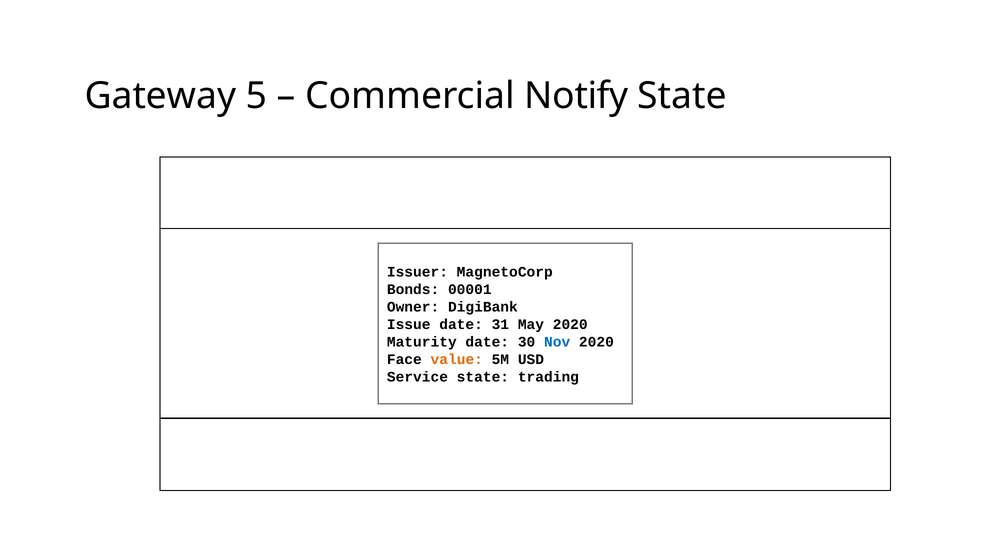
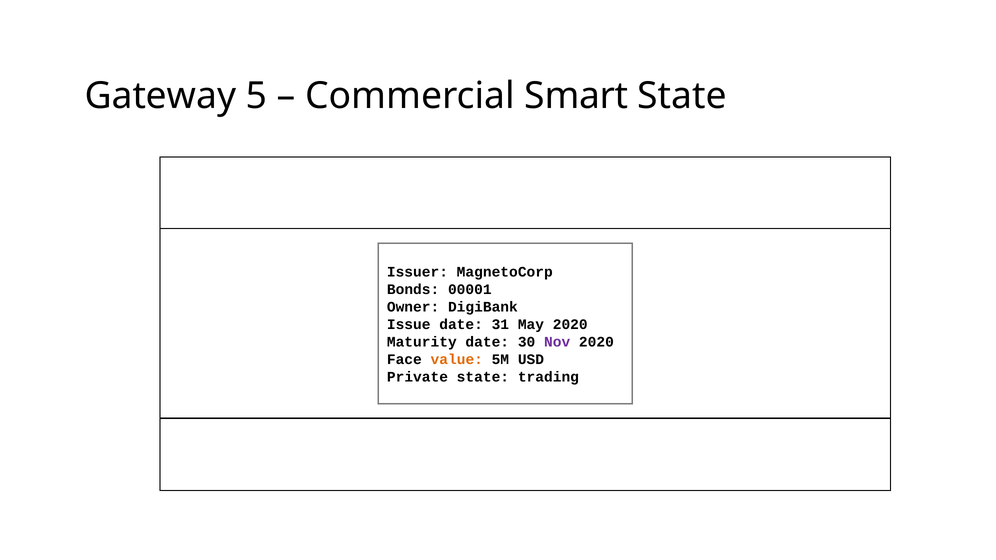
Notify: Notify -> Smart (576, 96)
Nov colour: blue -> purple (557, 342)
Service: Service -> Private (417, 377)
